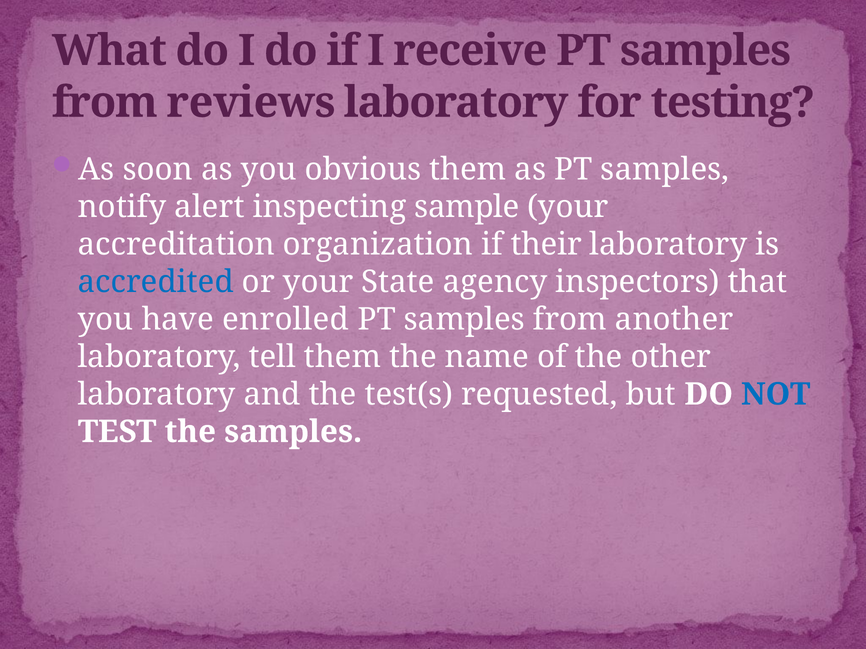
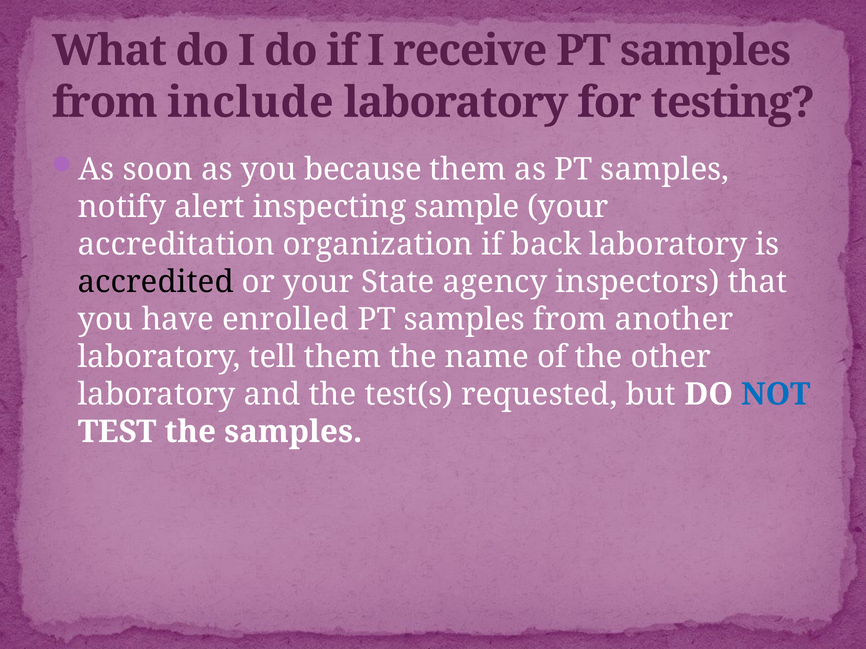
reviews: reviews -> include (250, 103)
obvious: obvious -> because (363, 170)
their: their -> back (546, 245)
accredited colour: blue -> black (156, 282)
